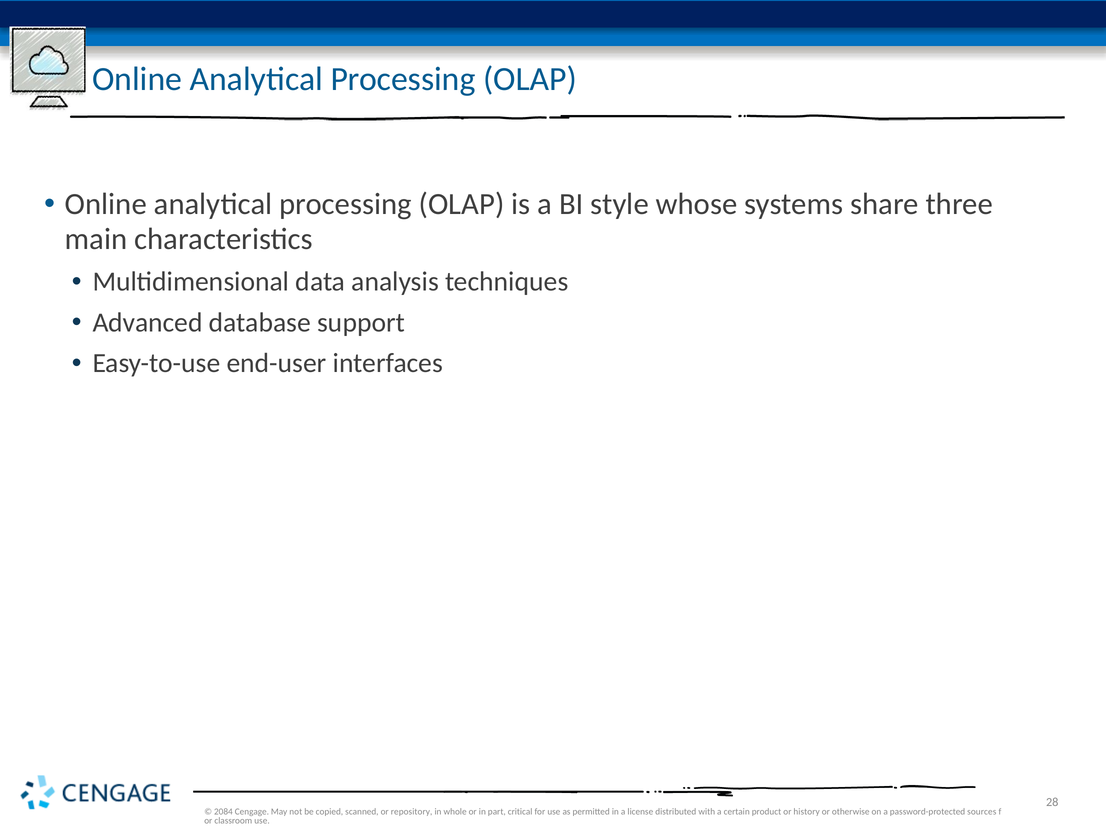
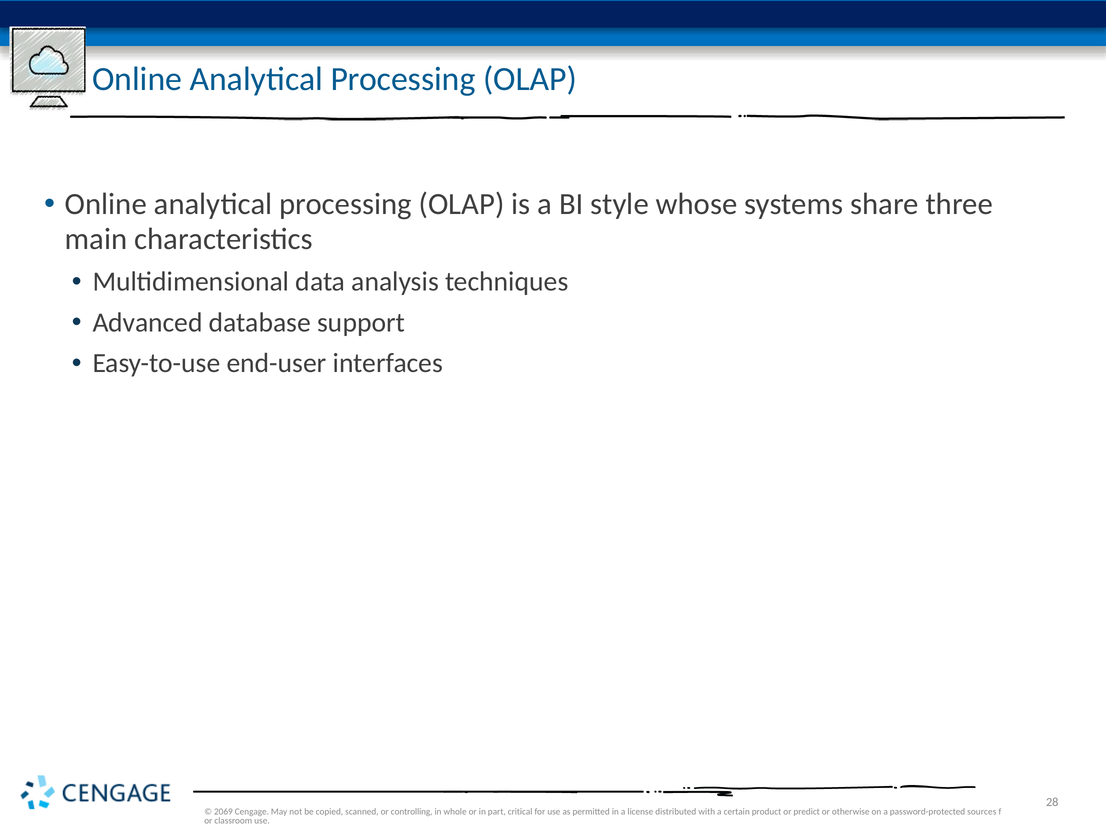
2084: 2084 -> 2069 (223, 811)
repository: repository -> controlling (412, 811)
history: history -> predict (807, 811)
